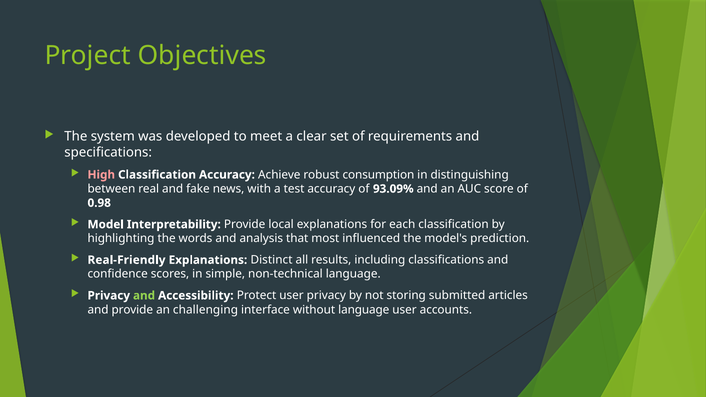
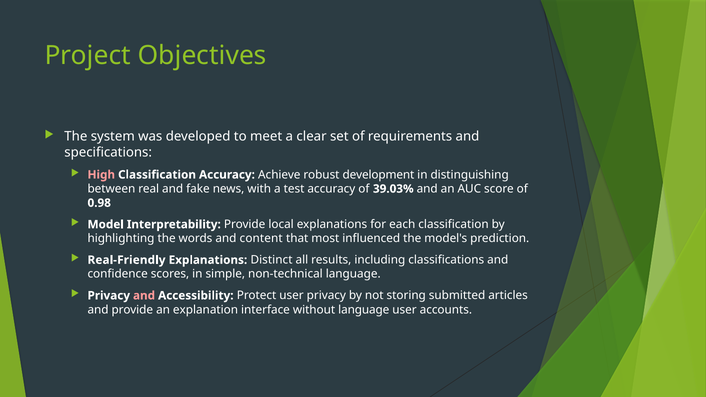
consumption: consumption -> development (378, 175)
93.09%: 93.09% -> 39.03% (393, 189)
analysis: analysis -> content (261, 239)
and colour: light green -> pink (144, 296)
challenging: challenging -> explanation (206, 310)
